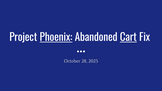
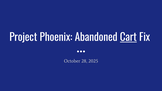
Phoenix underline: present -> none (56, 37)
